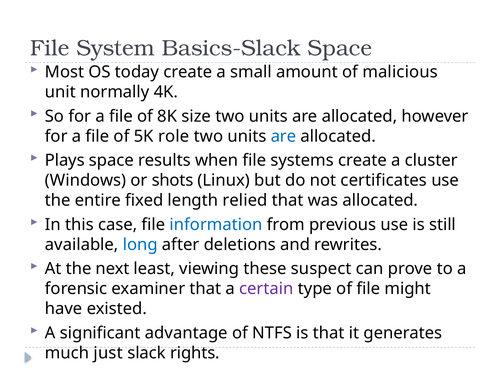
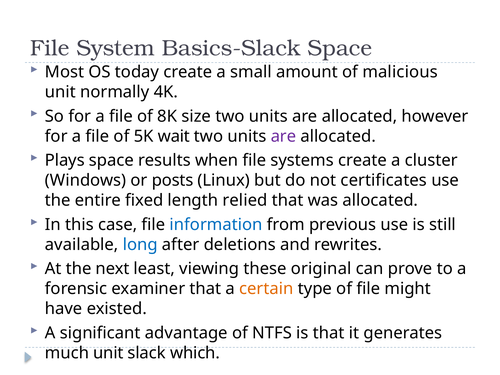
role: role -> wait (174, 136)
are colour: blue -> purple (283, 136)
shots: shots -> posts (173, 180)
suspect: suspect -> original (321, 269)
certain colour: purple -> orange (266, 289)
much just: just -> unit (108, 353)
rights: rights -> which (195, 353)
